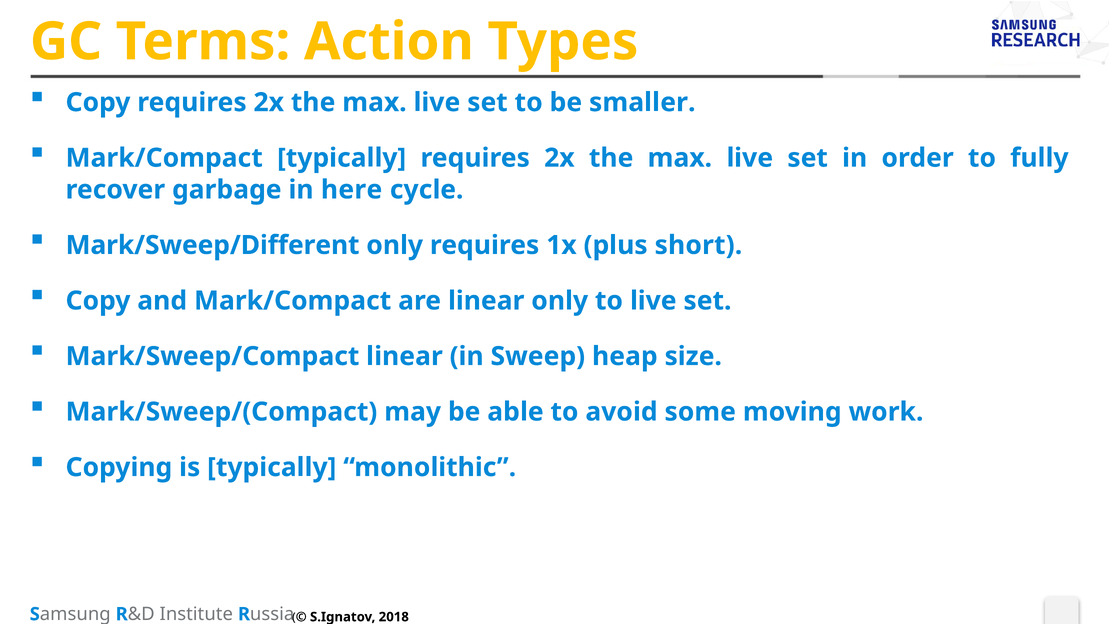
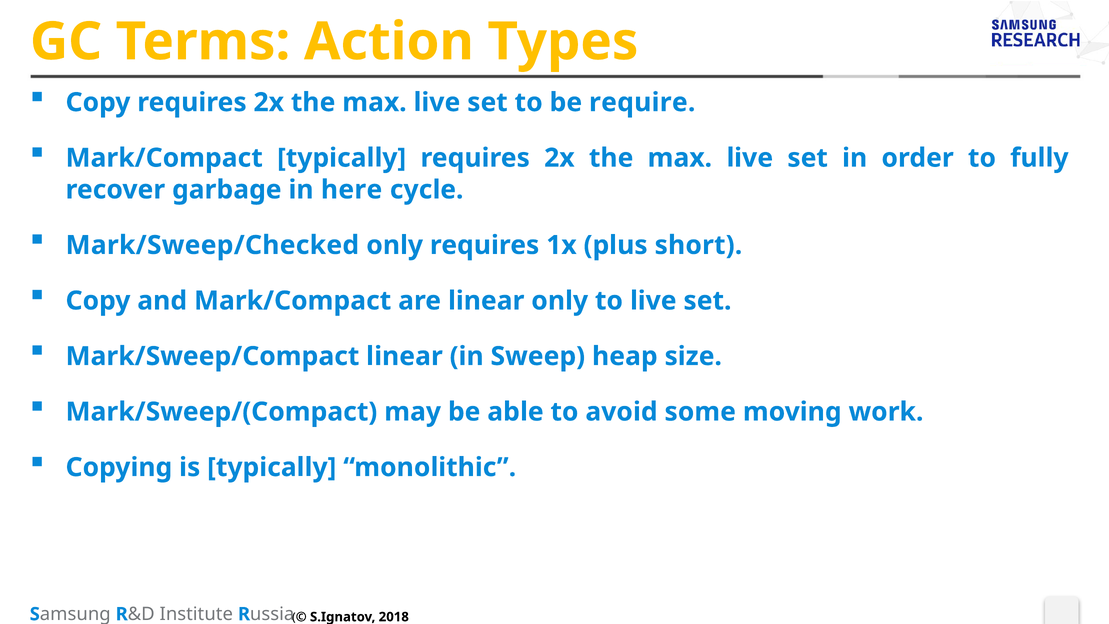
smaller: smaller -> require (642, 102)
Mark/Sweep/Different: Mark/Sweep/Different -> Mark/Sweep/Checked (212, 245)
